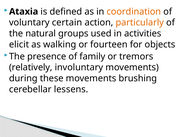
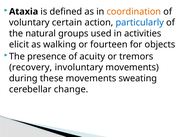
particularly colour: orange -> blue (140, 22)
family: family -> acuity (92, 56)
relatively: relatively -> recovery (31, 67)
brushing: brushing -> sweating (138, 78)
lessens: lessens -> change (71, 89)
